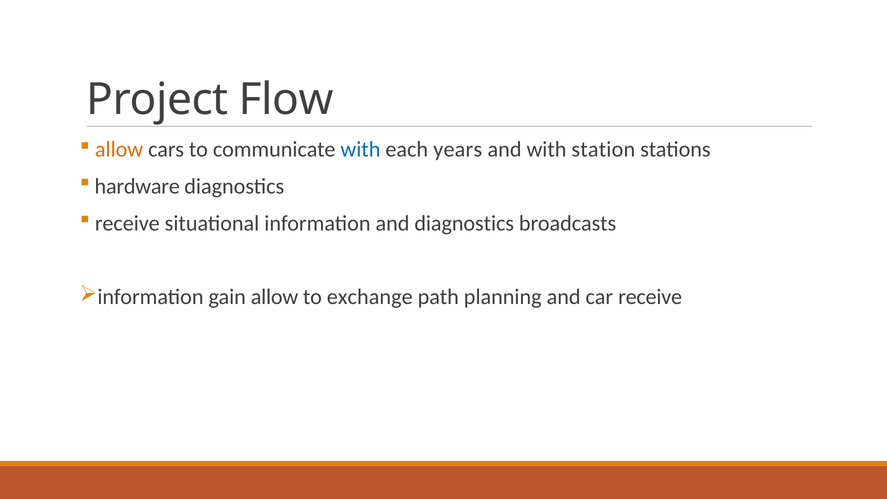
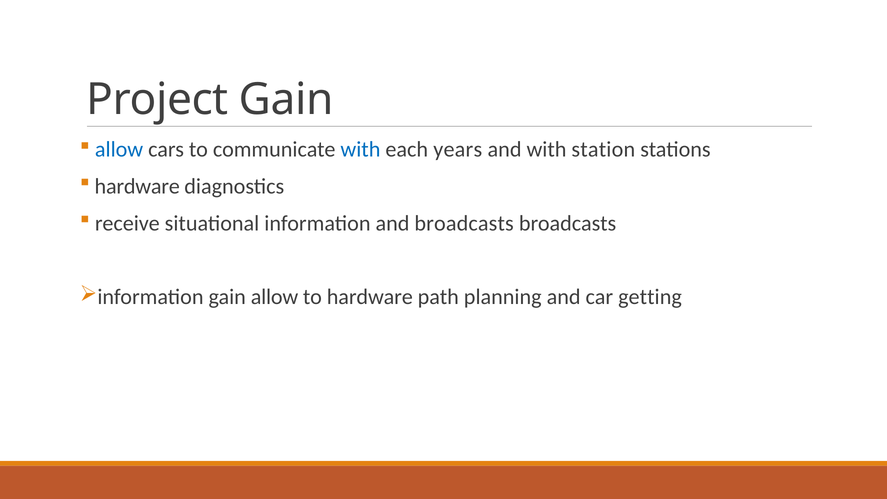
Project Flow: Flow -> Gain (286, 99)
allow colour: orange -> blue (119, 149)
and diagnostics: diagnostics -> broadcasts (464, 223)
to exchange: exchange -> hardware (370, 297)
car receive: receive -> getting (650, 297)
